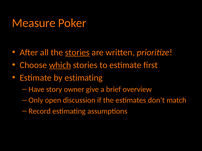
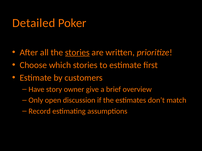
Measure: Measure -> Detailed (34, 23)
which underline: present -> none (60, 65)
by estimating: estimating -> customers (84, 78)
